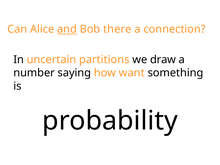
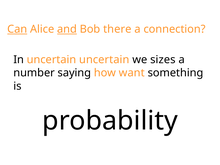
Can underline: none -> present (17, 29)
uncertain partitions: partitions -> uncertain (104, 60)
draw: draw -> sizes (163, 60)
